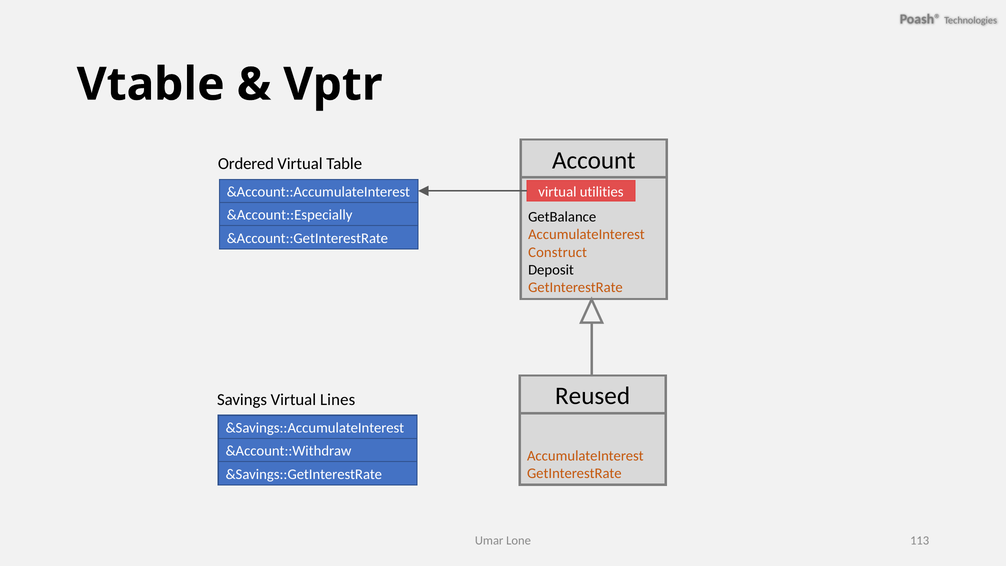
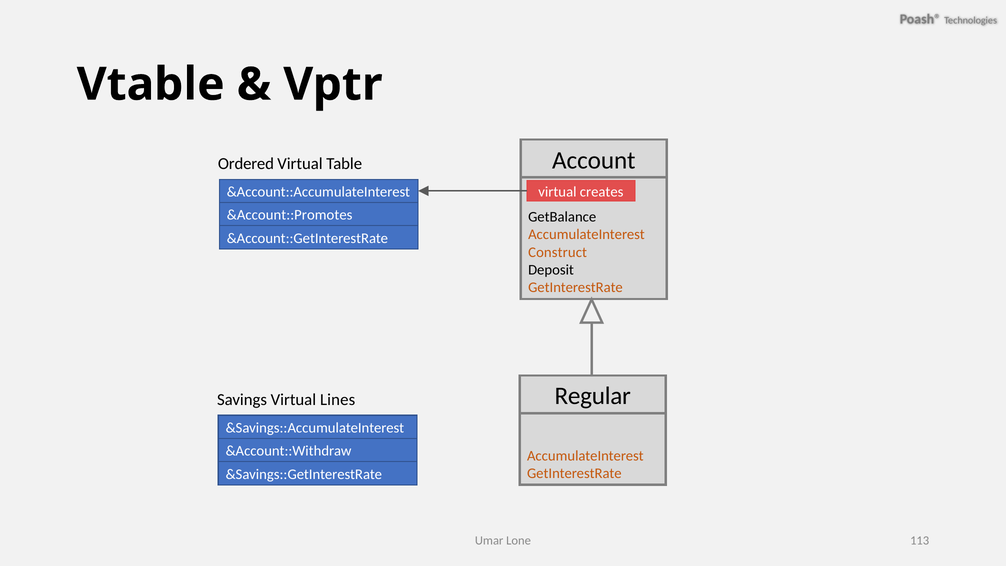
utilities: utilities -> creates (602, 192)
&Account::Especially: &Account::Especially -> &Account::Promotes (290, 215)
Reused: Reused -> Regular (593, 396)
